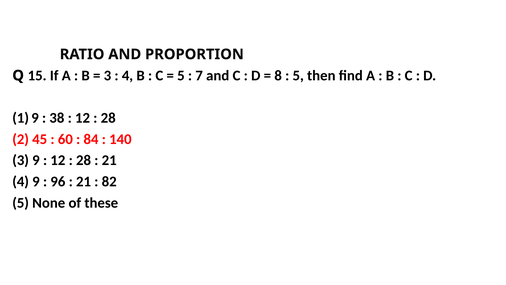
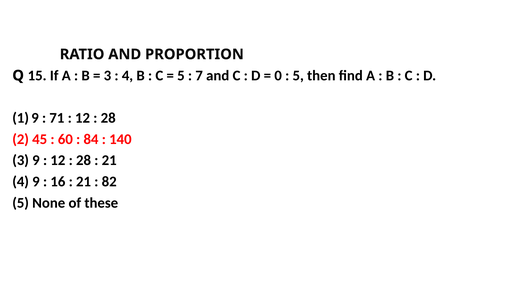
8: 8 -> 0 (278, 75)
38: 38 -> 71 (57, 118)
96: 96 -> 16 (58, 181)
